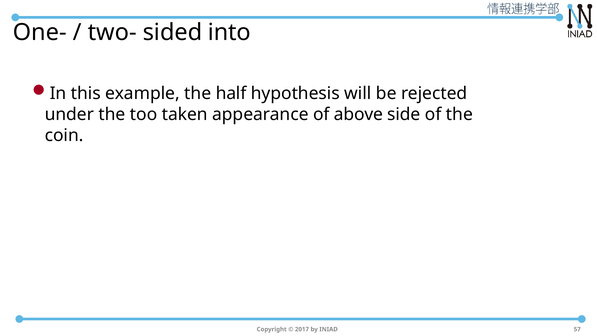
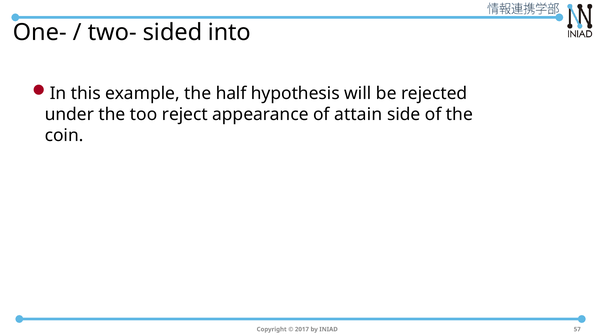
taken: taken -> reject (185, 114)
above: above -> attain (358, 114)
